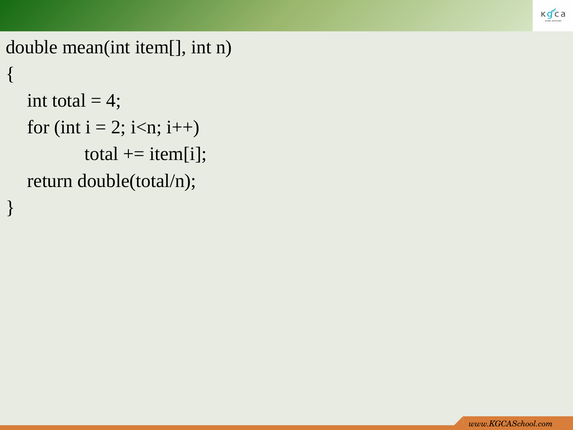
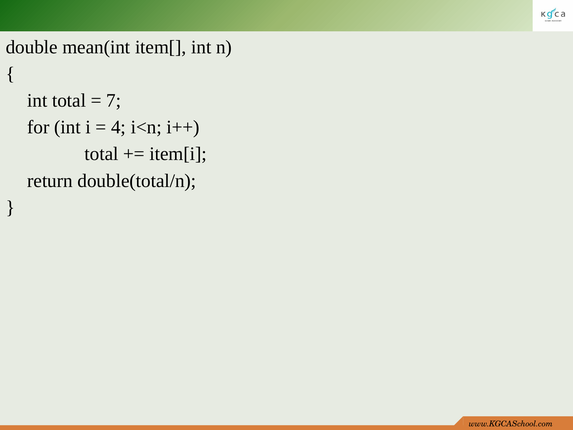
4: 4 -> 7 (114, 100)
2: 2 -> 4 (119, 127)
